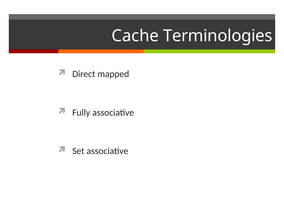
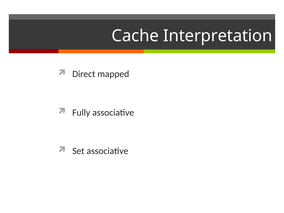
Terminologies: Terminologies -> Interpretation (218, 36)
